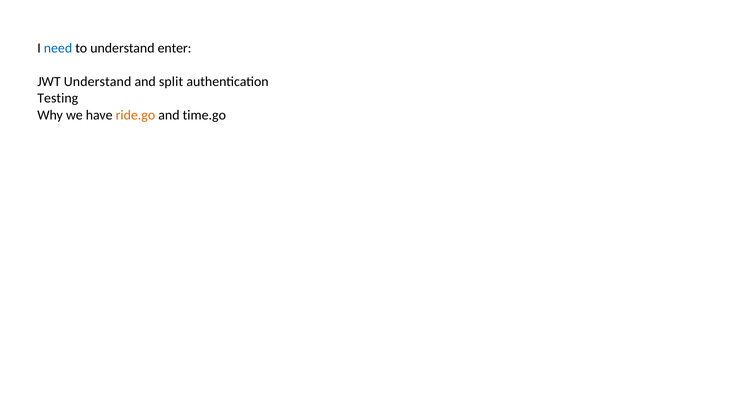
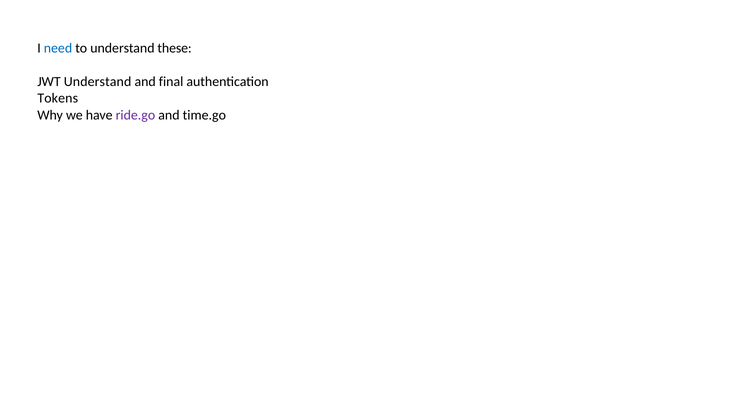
enter: enter -> these (175, 48)
split: split -> final (171, 82)
Testing: Testing -> Tokens (58, 98)
ride.go colour: orange -> purple (135, 115)
